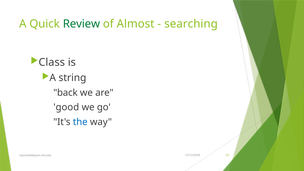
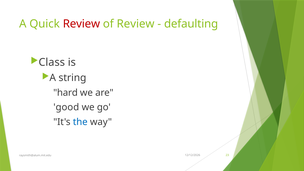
Review colour: green -> red (81, 24)
of Almost: Almost -> Review (136, 24)
searching: searching -> defaulting (191, 24)
back: back -> hard (65, 93)
